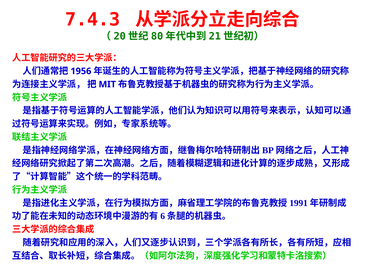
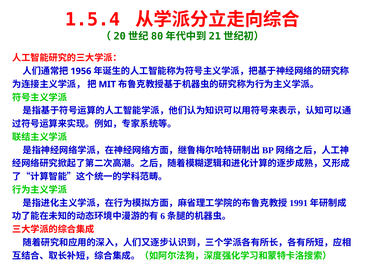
7.4.3: 7.4.3 -> 1.5.4 (93, 20)
